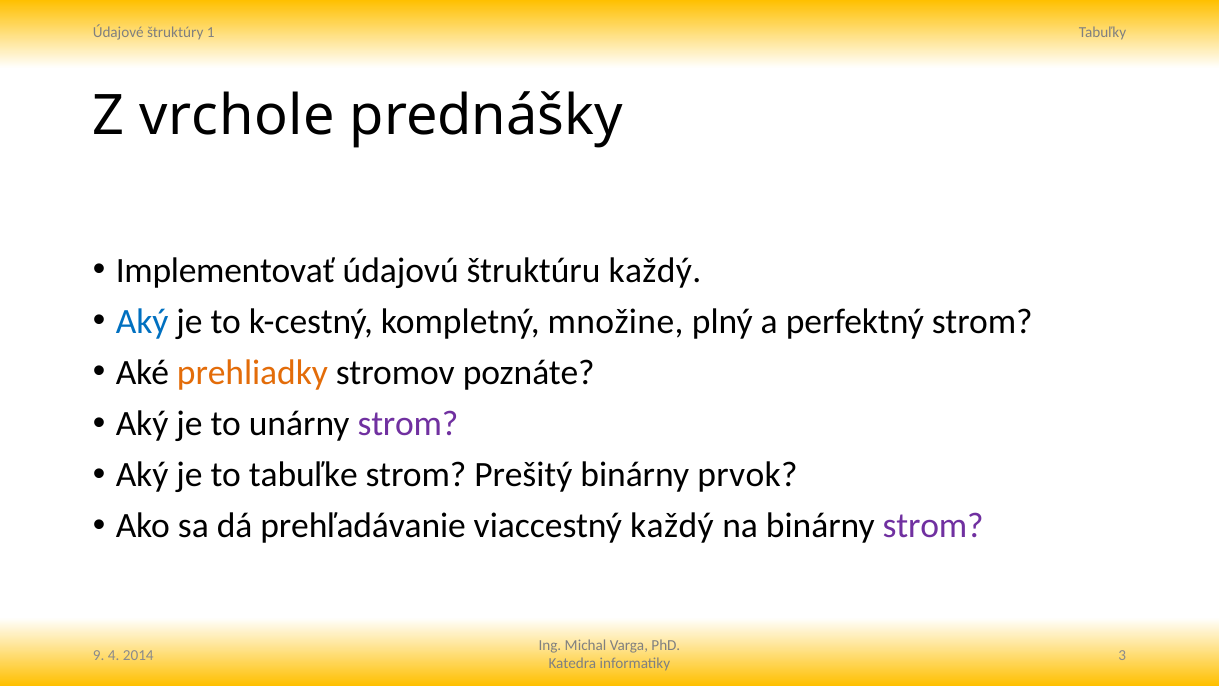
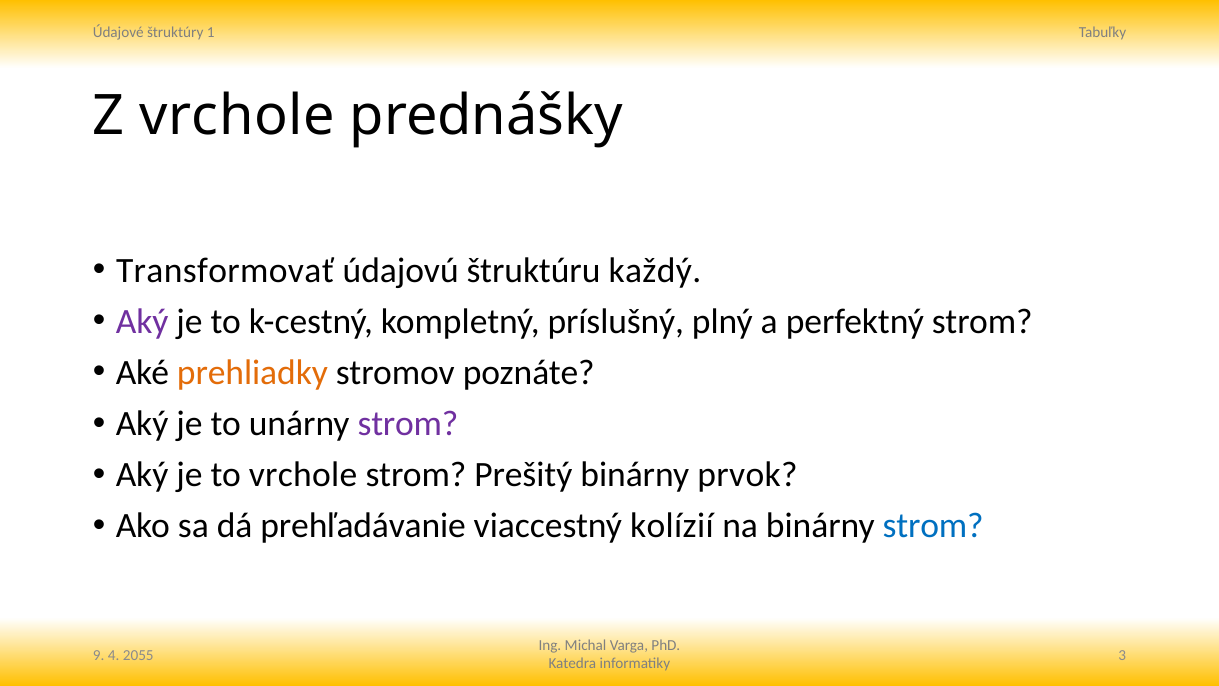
Implementovať: Implementovať -> Transformovať (225, 270)
Aký colour: blue -> purple (142, 321)
množine: množine -> príslušný (616, 321)
to tabuľke: tabuľke -> vrchole (303, 475)
viaccestný každý: každý -> kolízií (672, 526)
strom colour: purple -> blue (933, 526)
2014: 2014 -> 2055 (138, 655)
